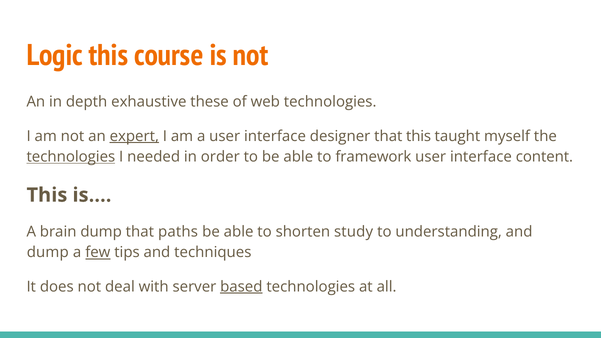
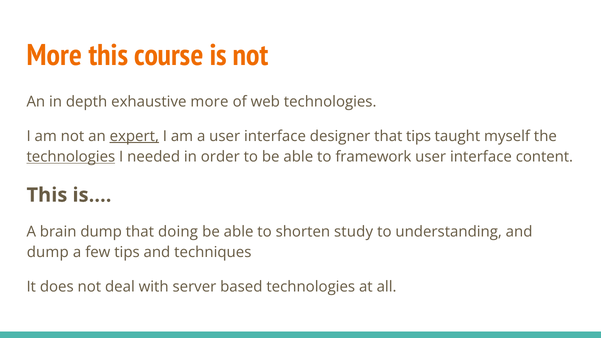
Logic: Logic -> More (54, 55)
exhaustive these: these -> more (209, 102)
that this: this -> tips (419, 136)
paths: paths -> doing (178, 232)
few underline: present -> none (98, 253)
based underline: present -> none (241, 287)
